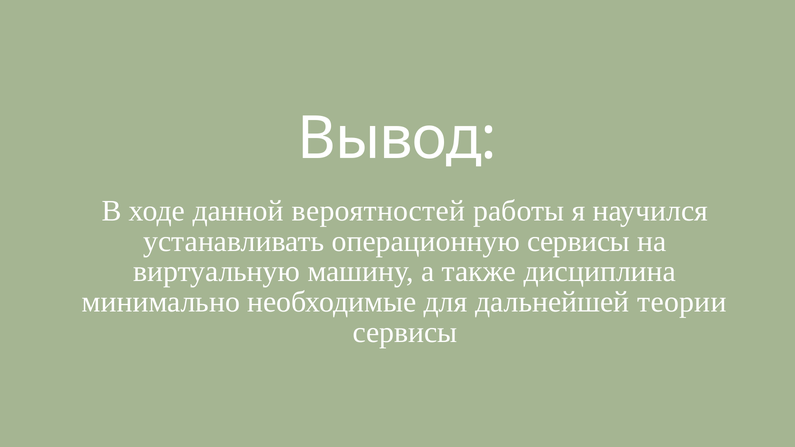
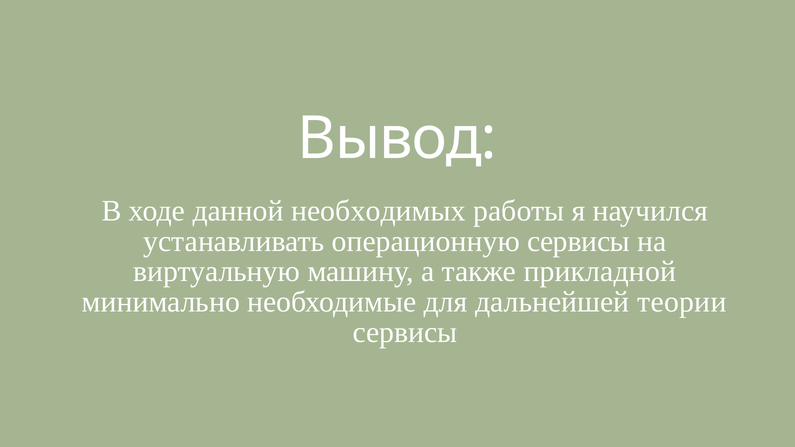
вероятностей: вероятностей -> необходимых (378, 211)
дисциплина: дисциплина -> прикладной (600, 272)
